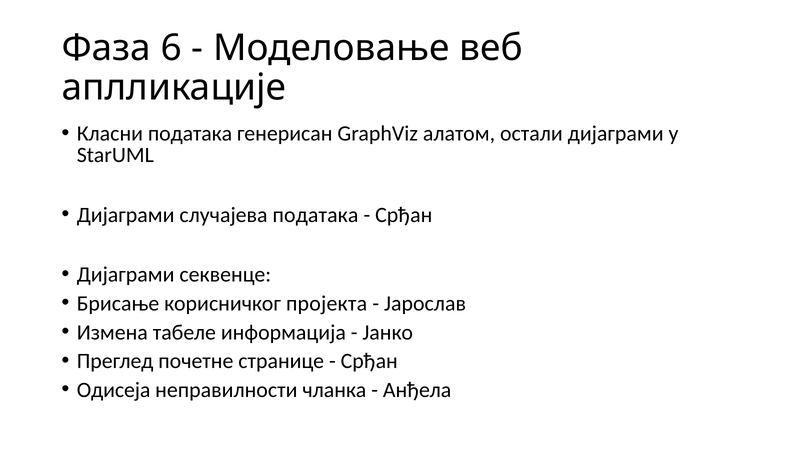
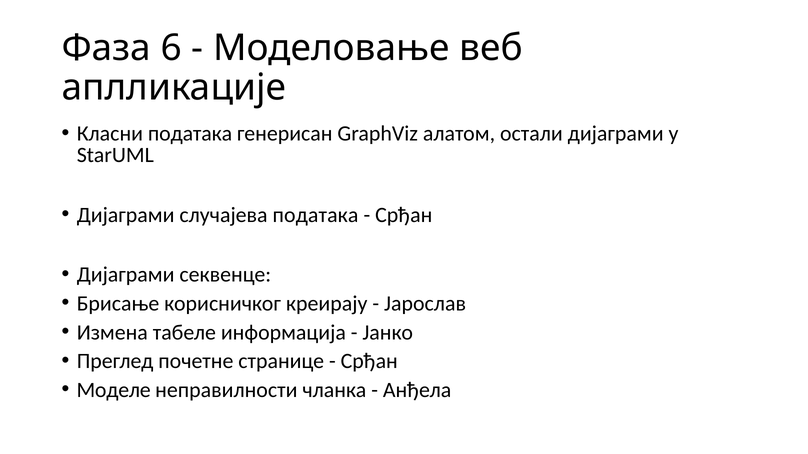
пројекта: пројекта -> креирају (327, 304)
Одисеја: Одисеја -> Моделе (114, 390)
